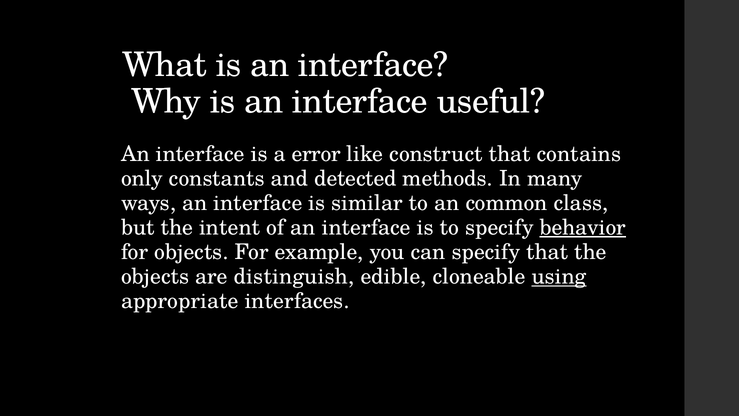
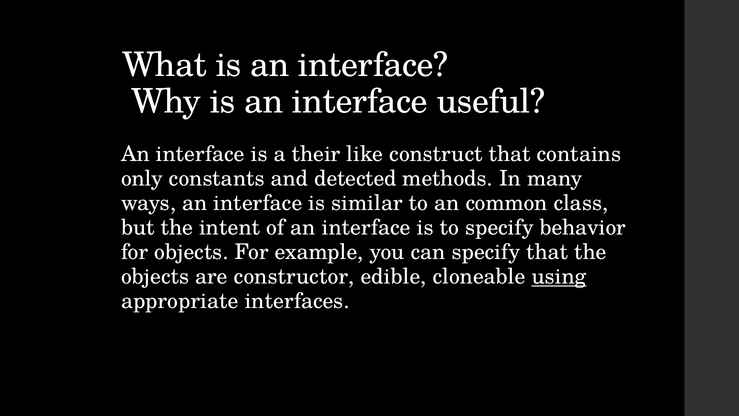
error: error -> their (316, 154)
behavior underline: present -> none (583, 227)
distinguish: distinguish -> constructor (294, 276)
